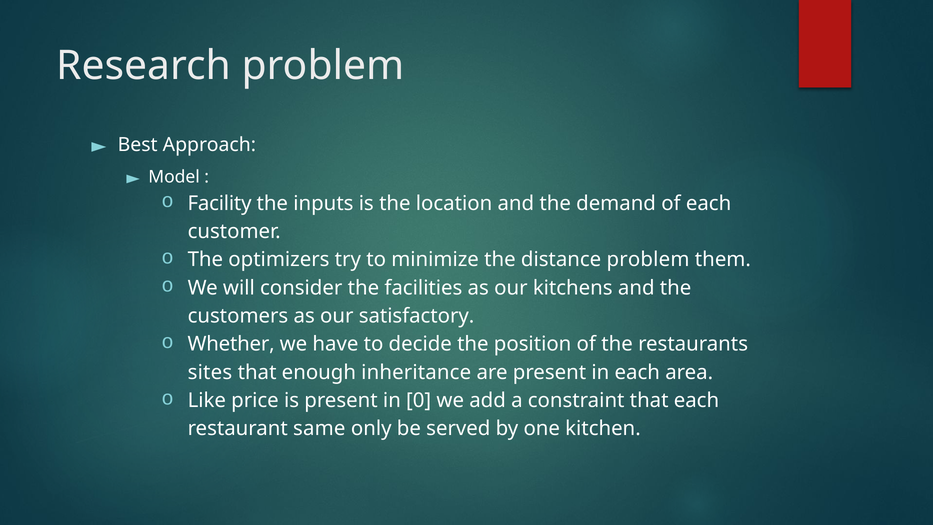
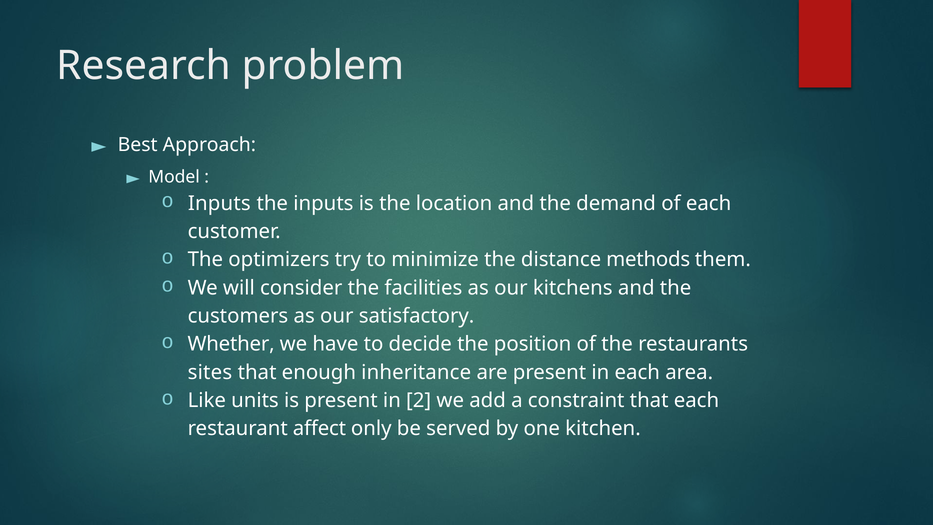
Facility: Facility -> Inputs (219, 203)
distance problem: problem -> methods (648, 260)
price: price -> units (255, 400)
0: 0 -> 2 (419, 400)
same: same -> affect (319, 429)
